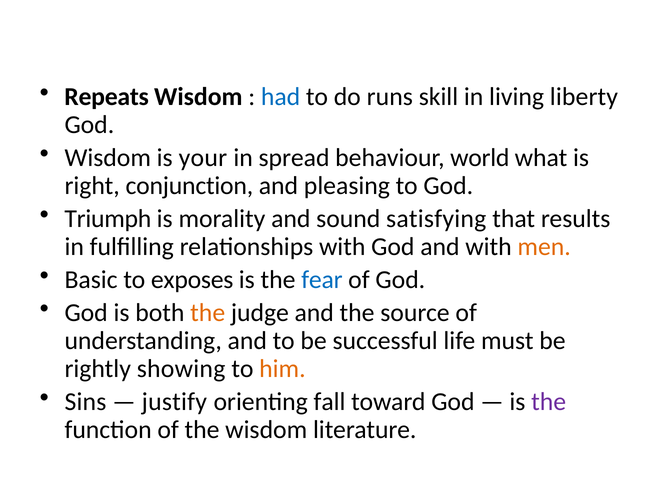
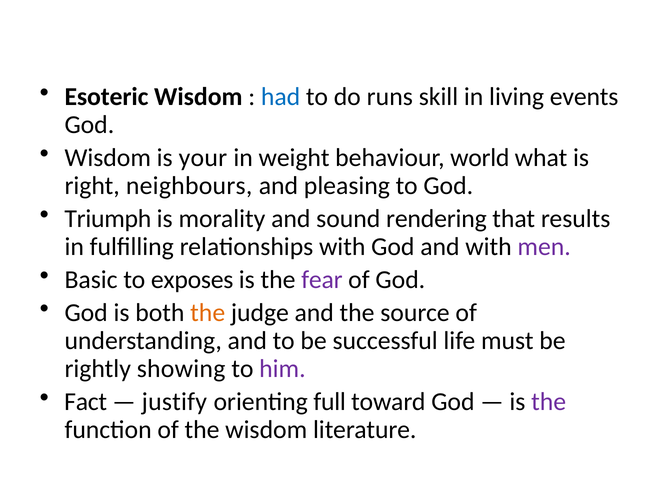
Repeats: Repeats -> Esoteric (106, 97)
liberty: liberty -> events (584, 97)
spread: spread -> weight (294, 158)
conjunction: conjunction -> neighbours (189, 185)
satisfying: satisfying -> rendering (436, 219)
men colour: orange -> purple (544, 246)
fear colour: blue -> purple (322, 279)
him colour: orange -> purple (282, 368)
Sins: Sins -> Fact (86, 401)
fall: fall -> full (330, 401)
